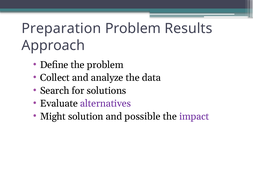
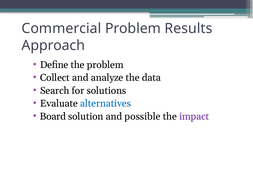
Preparation: Preparation -> Commercial (61, 28)
alternatives colour: purple -> blue (106, 103)
Might: Might -> Board (53, 116)
